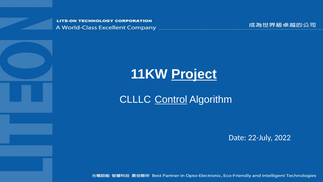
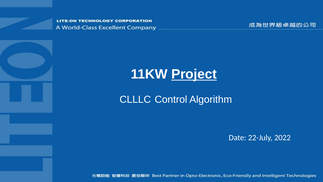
Control underline: present -> none (171, 99)
